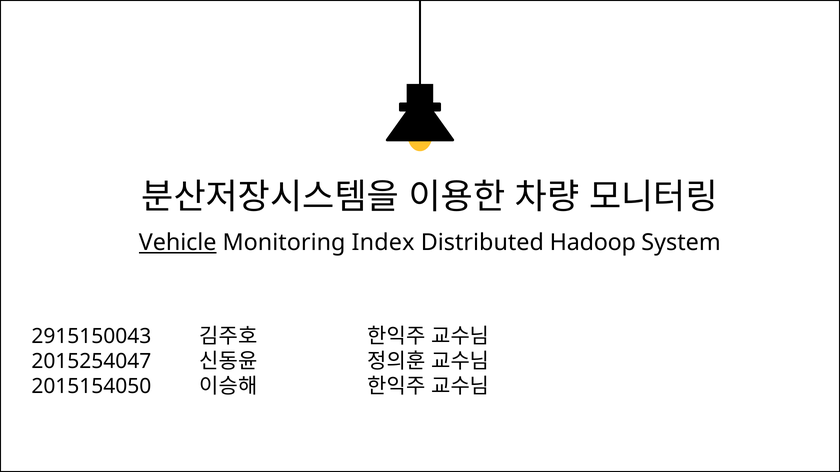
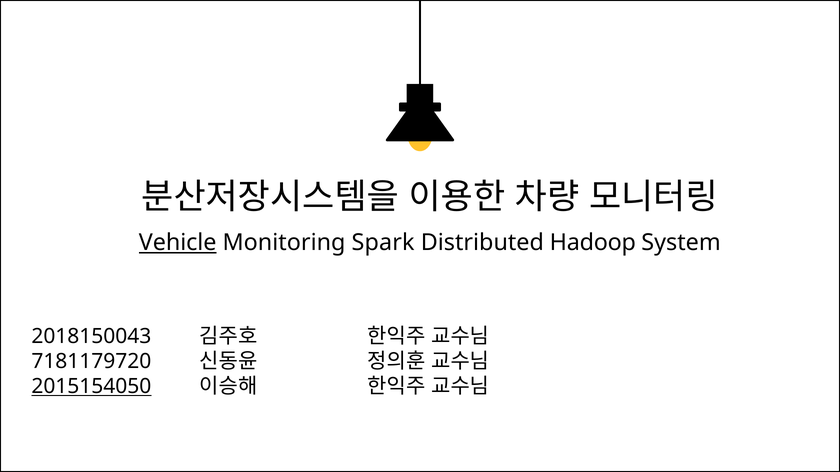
Index: Index -> Spark (383, 243)
2915150043: 2915150043 -> 2018150043 (91, 337)
2015254047: 2015254047 -> 7181179720 (91, 362)
2015154050 underline: none -> present (91, 387)
